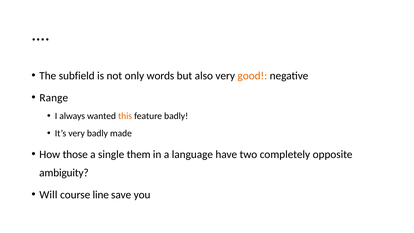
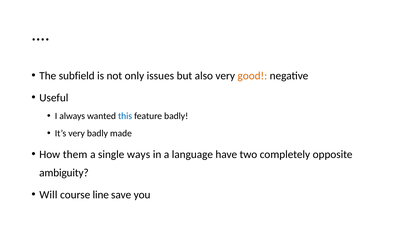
words: words -> issues (160, 76)
Range: Range -> Useful (54, 98)
this colour: orange -> blue (125, 116)
those: those -> them (75, 154)
them: them -> ways (139, 154)
